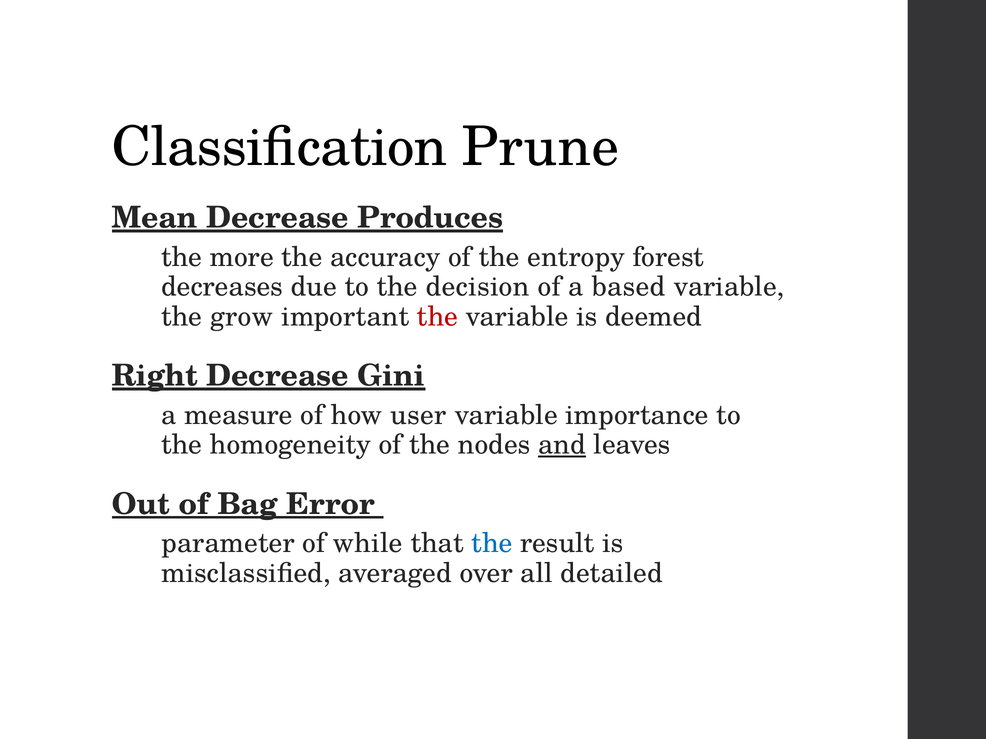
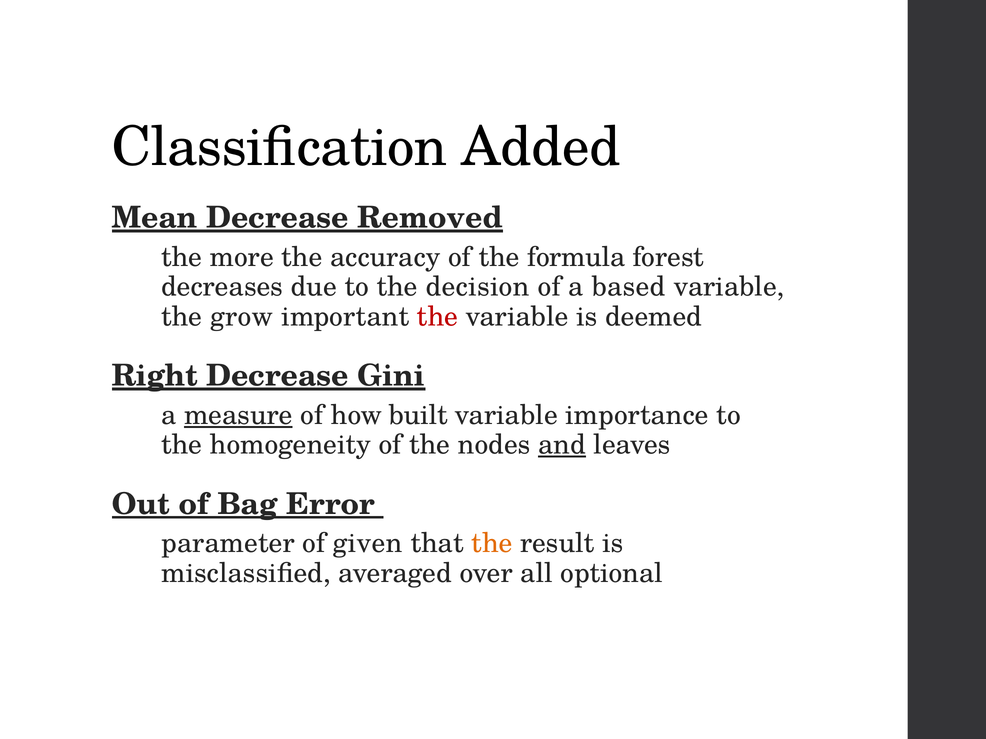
Prune: Prune -> Added (541, 147)
Produces: Produces -> Removed (430, 218)
entropy: entropy -> formula (576, 258)
measure underline: none -> present (238, 415)
user: user -> built (418, 415)
while: while -> given (368, 544)
the colour: blue -> orange (492, 544)
detailed: detailed -> optional (612, 573)
